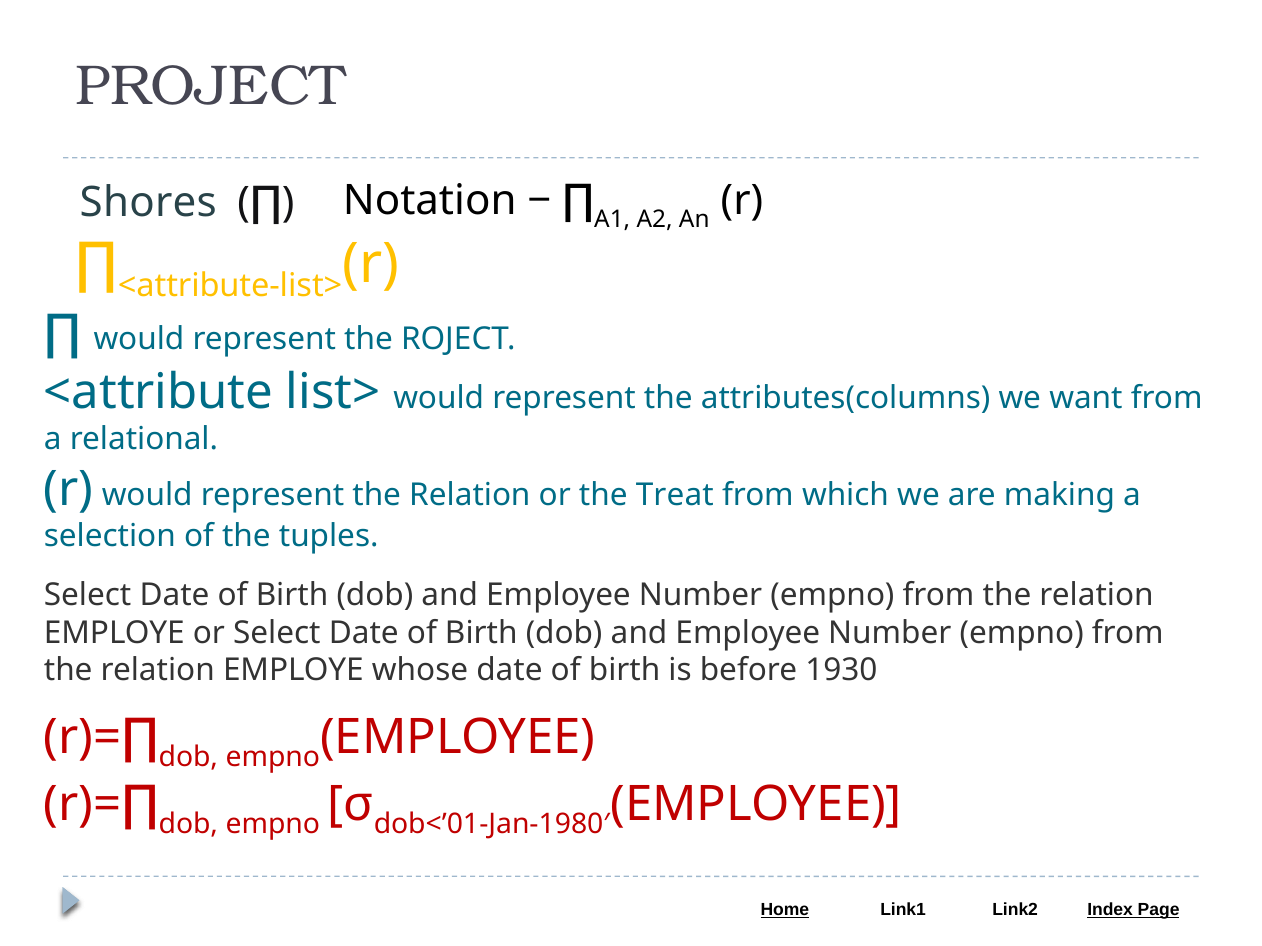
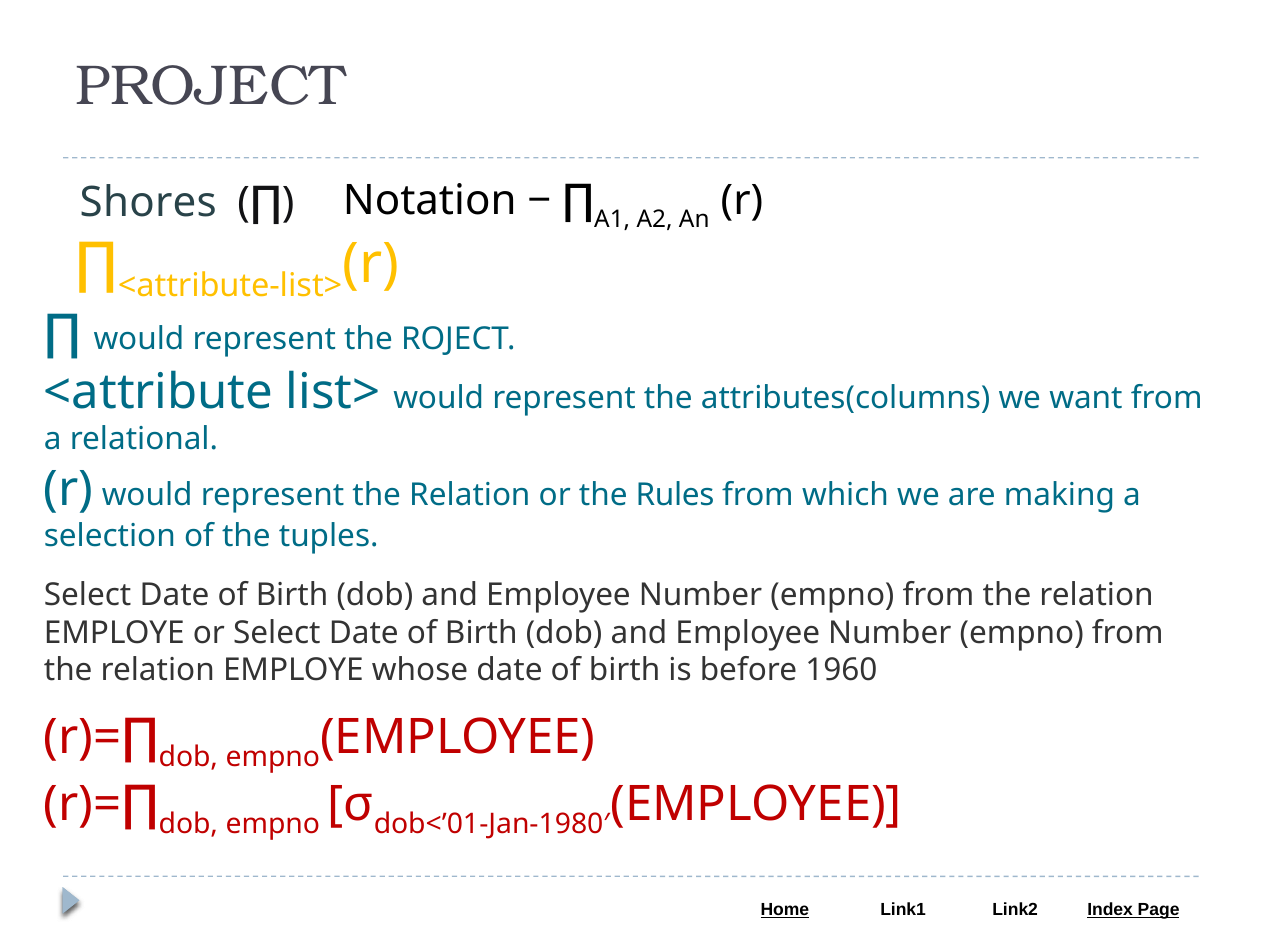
Treat: Treat -> Rules (675, 495)
1930: 1930 -> 1960 (841, 671)
